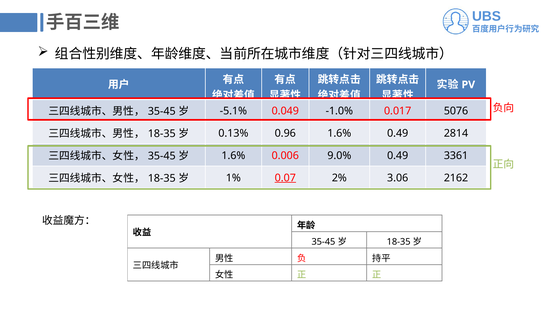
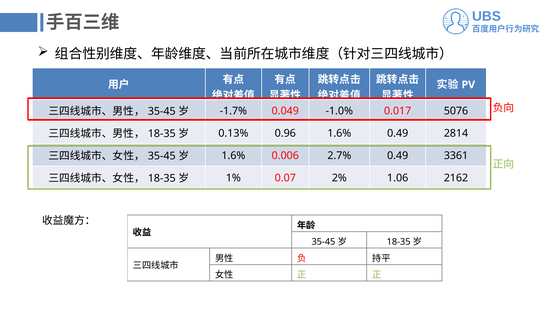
-5.1%: -5.1% -> -1.7% (233, 111)
9.0%: 9.0% -> 2.7% (339, 155)
0.07 underline: present -> none (285, 178)
3.06: 3.06 -> 1.06 (398, 178)
